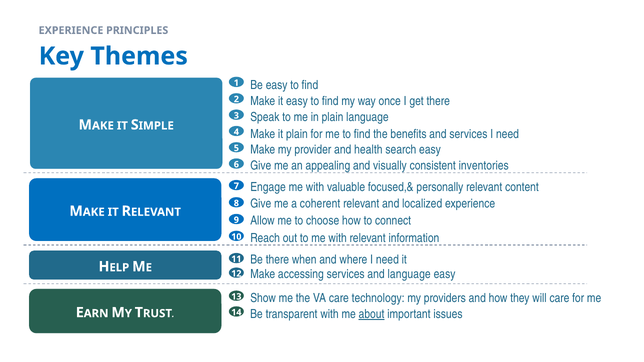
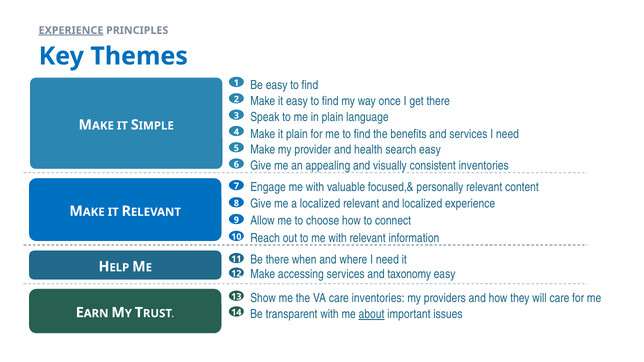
EXPERIENCE underline: none -> present (71, 30)
a coherent: coherent -> localized (320, 204)
and language: language -> taxonomy (409, 274)
care technology: technology -> inventories (378, 298)
